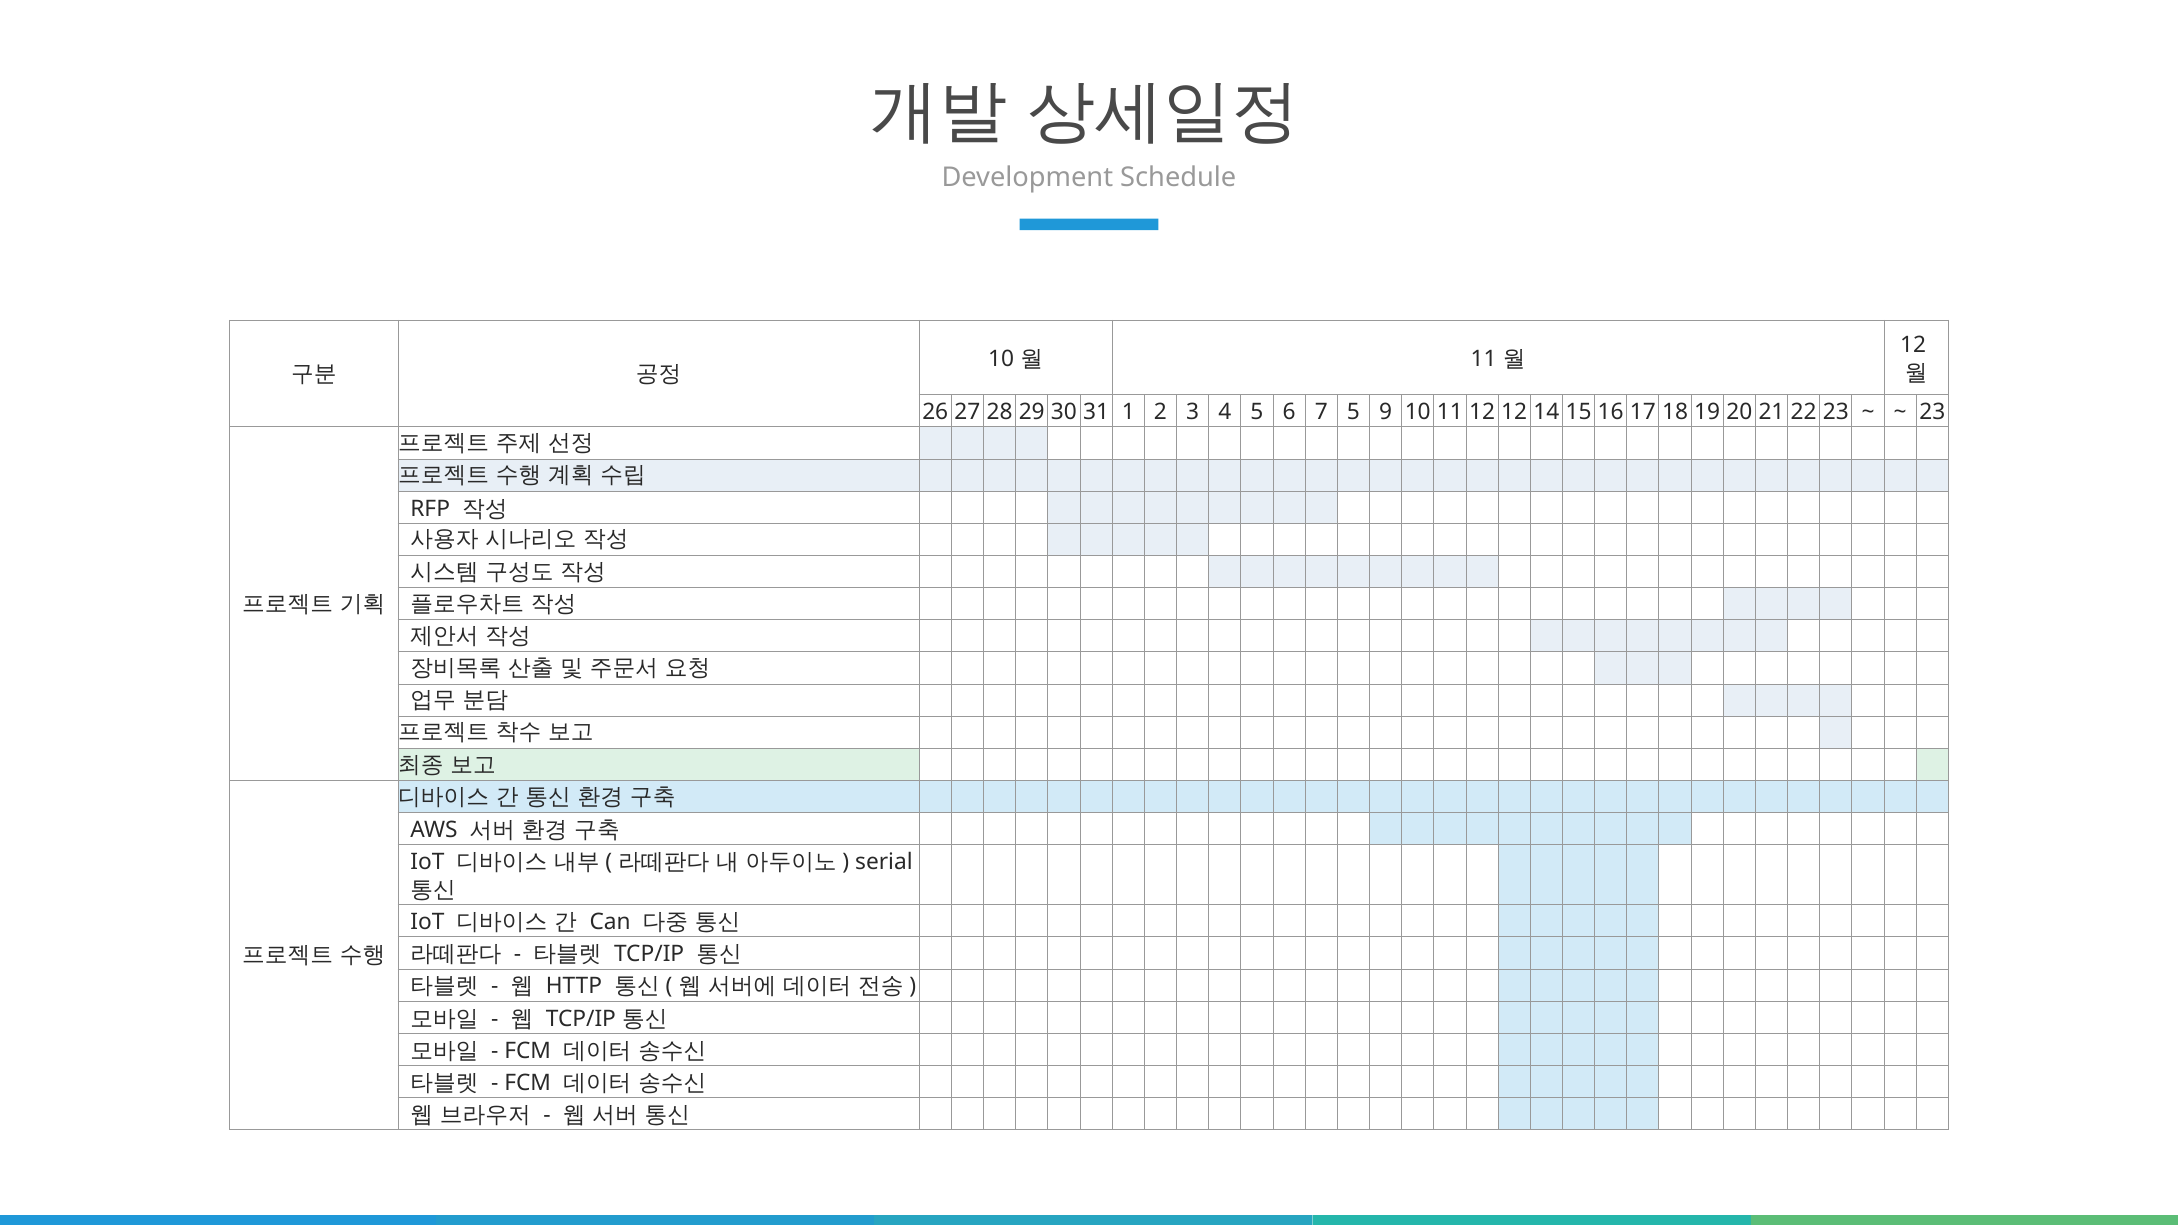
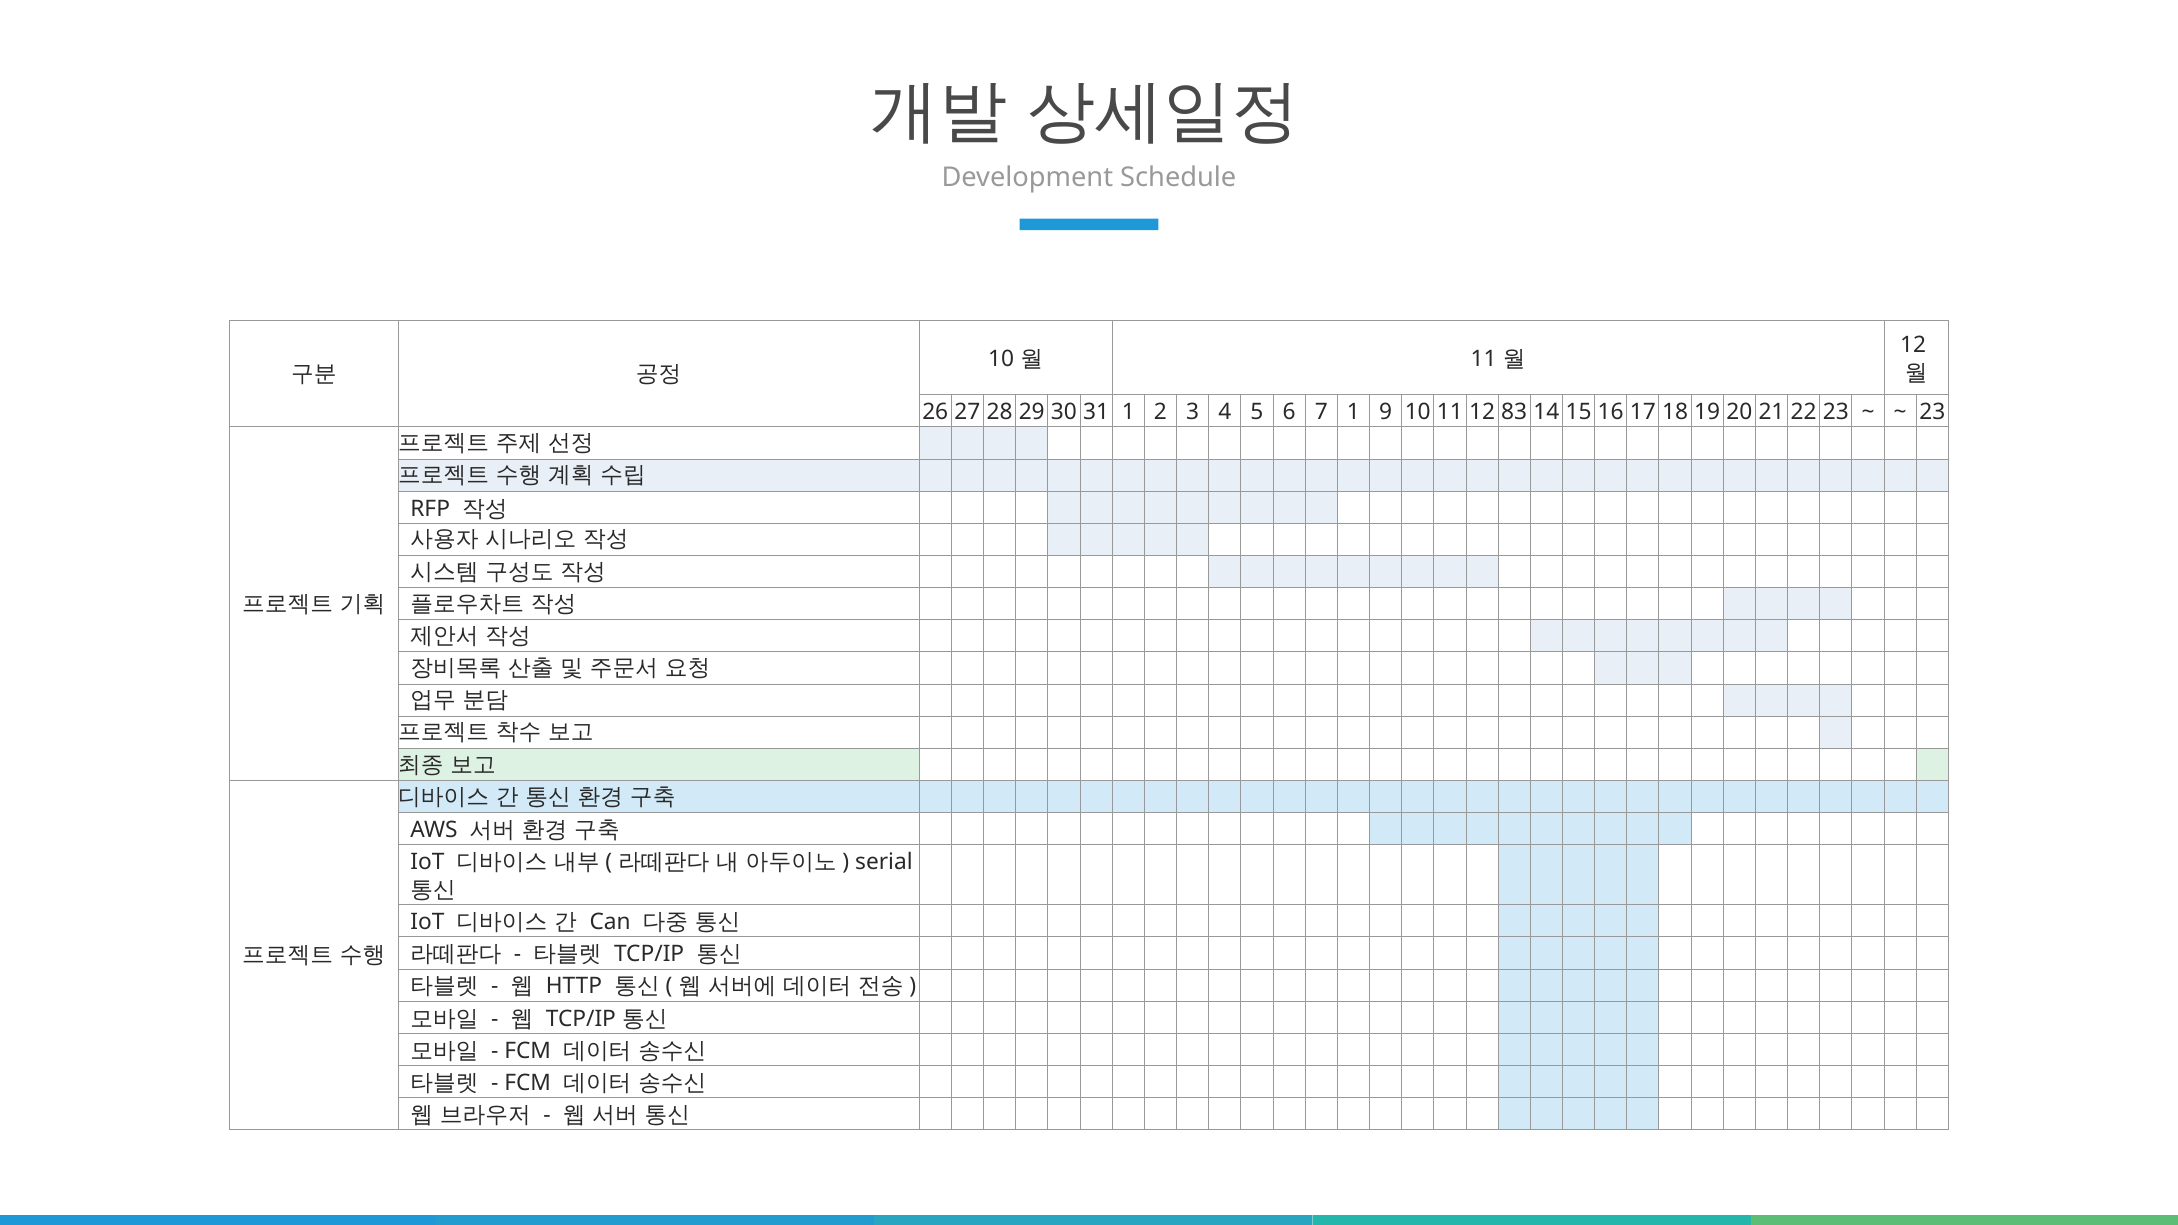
7 5: 5 -> 1 (1353, 412)
12 12: 12 -> 83 (1514, 412)
